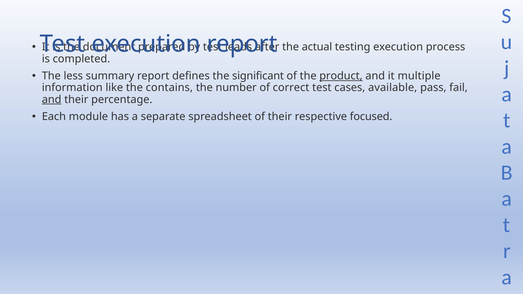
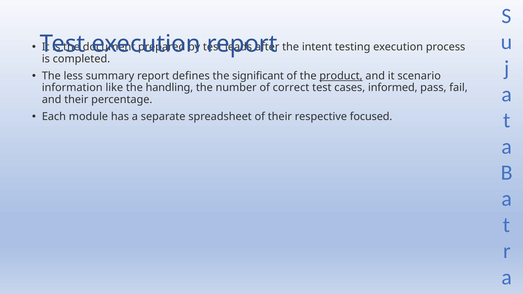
actual: actual -> intent (317, 47)
multiple: multiple -> scenario (419, 76)
contains: contains -> handling (169, 88)
available: available -> informed (393, 88)
and underline: present -> none (52, 100)
